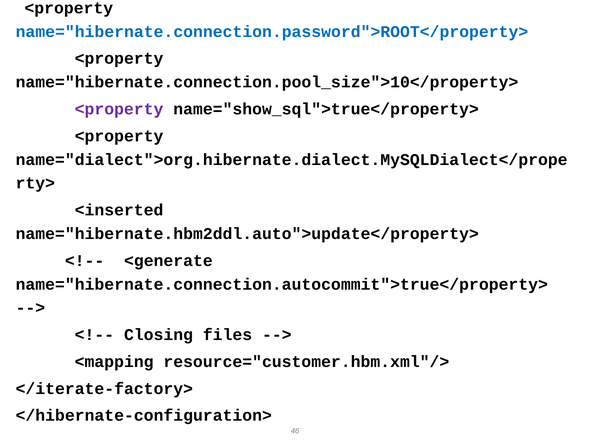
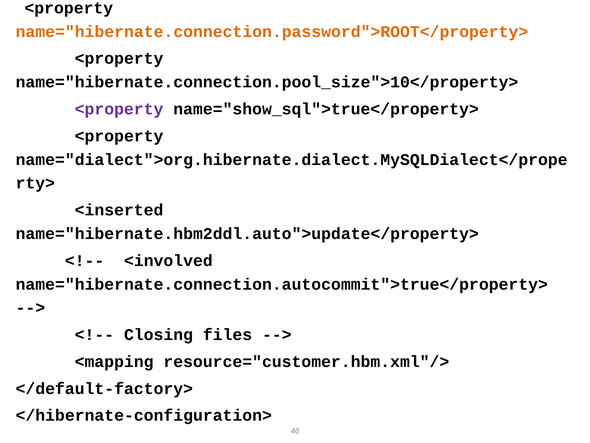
name="hibernate.connection.password">ROOT</property> colour: blue -> orange (272, 32)
<generate: <generate -> <involved (168, 260)
</iterate-factory>: </iterate-factory> -> </default-factory> (104, 388)
